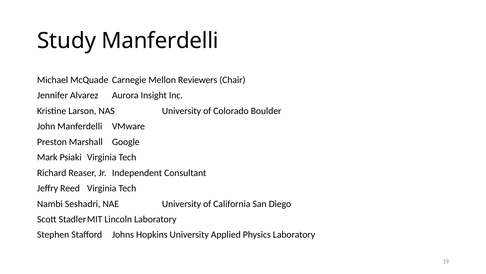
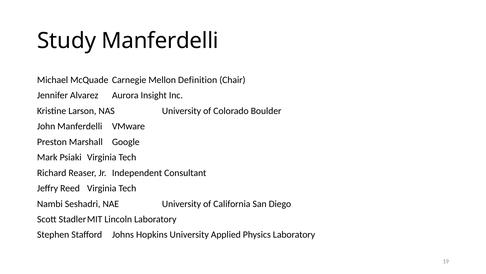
Reviewers: Reviewers -> Definition (198, 80)
